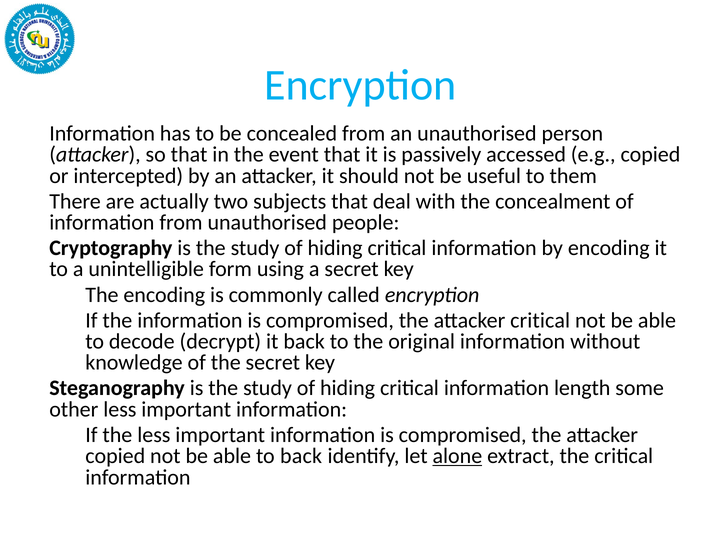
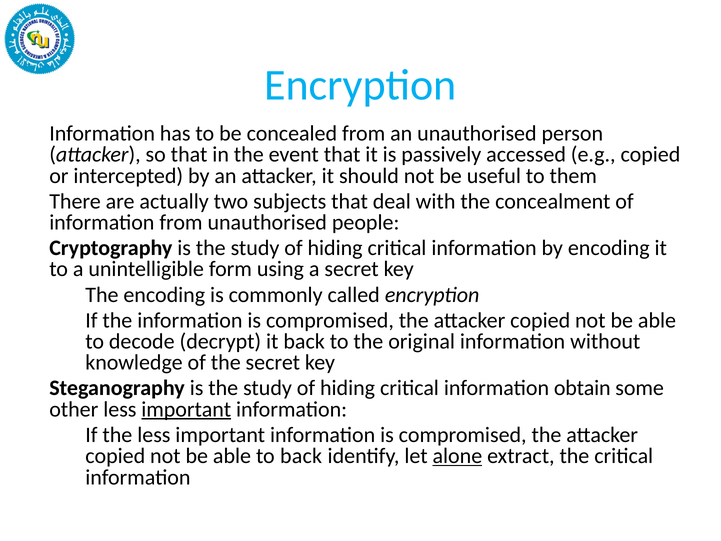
critical: critical -> copied (540, 320)
length: length -> obtain (582, 388)
important underline: none -> present (186, 409)
